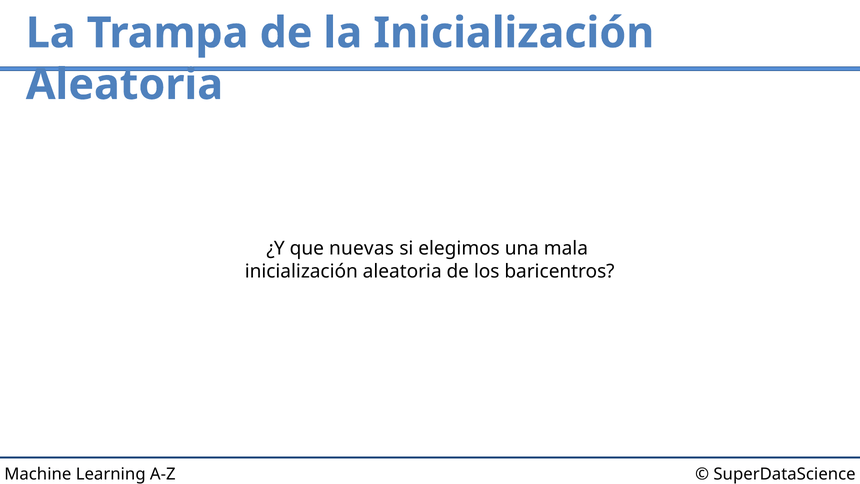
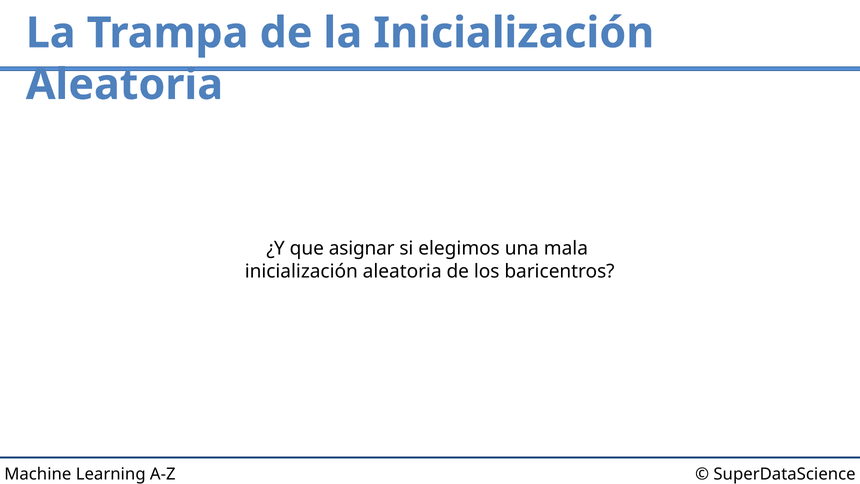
nuevas: nuevas -> asignar (362, 249)
